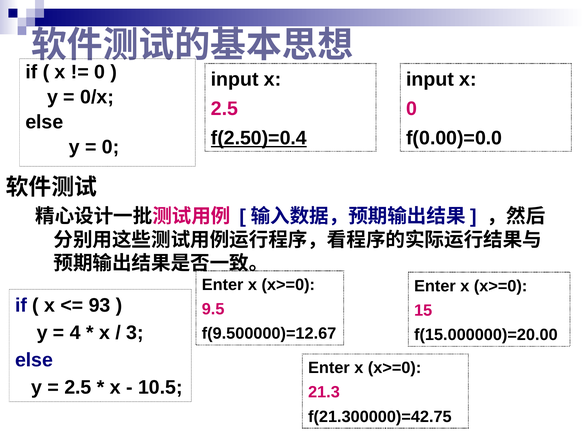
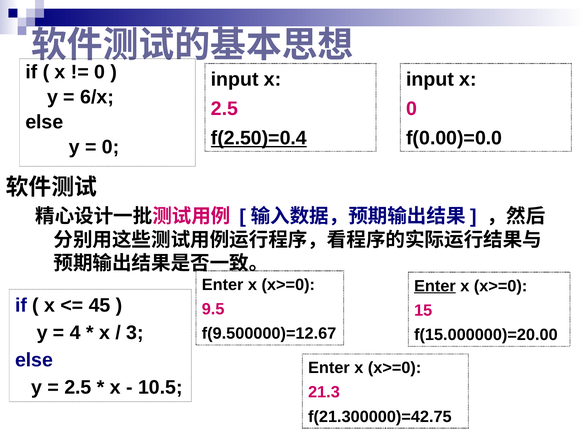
0/x: 0/x -> 6/x (97, 97)
Enter underline: none -> present (435, 286)
93: 93 -> 45 (100, 305)
